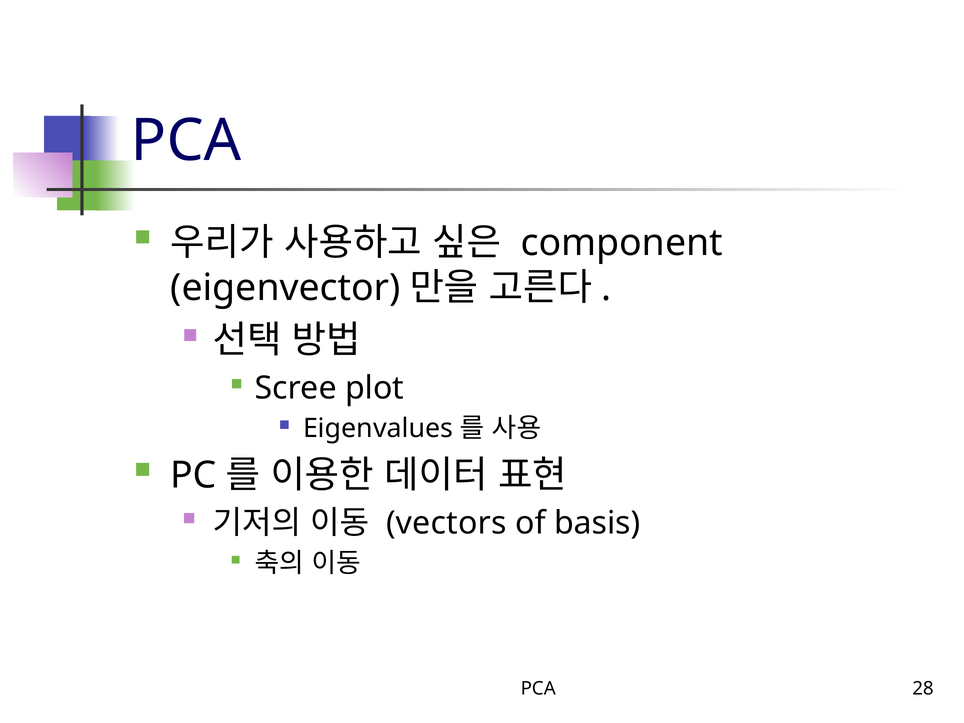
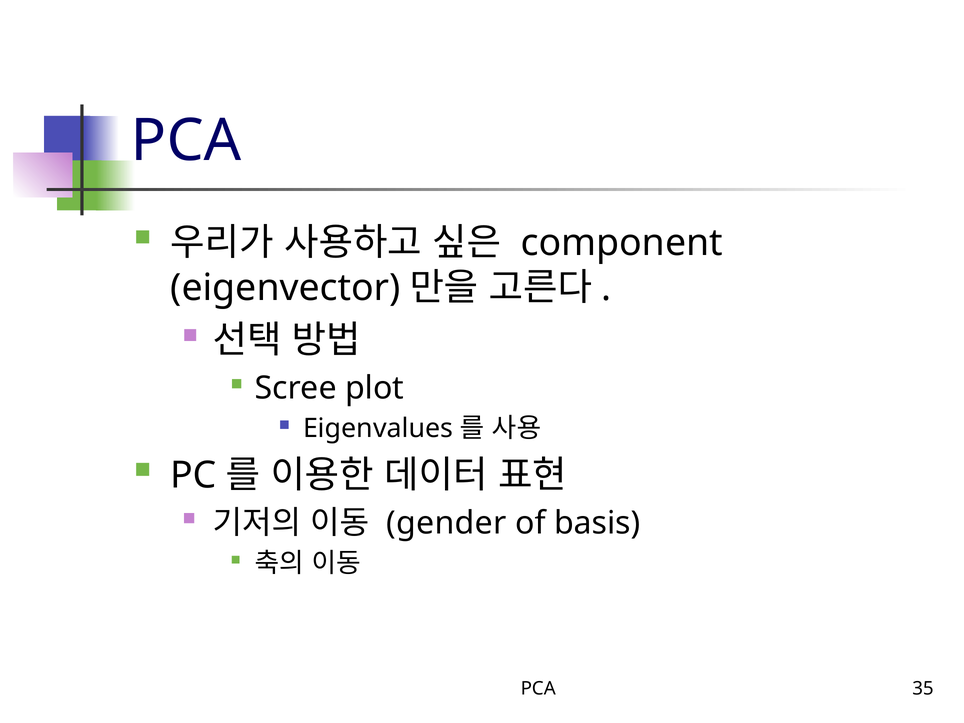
vectors: vectors -> gender (446, 523)
28: 28 -> 35 (923, 689)
